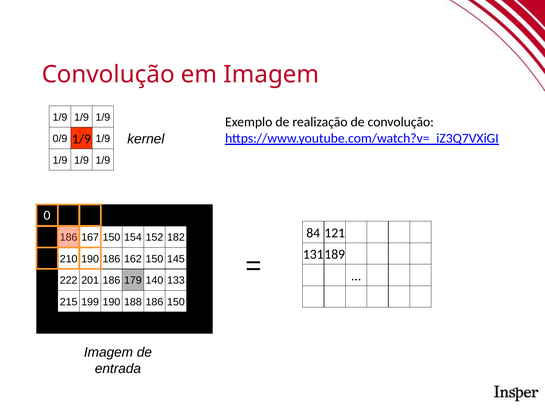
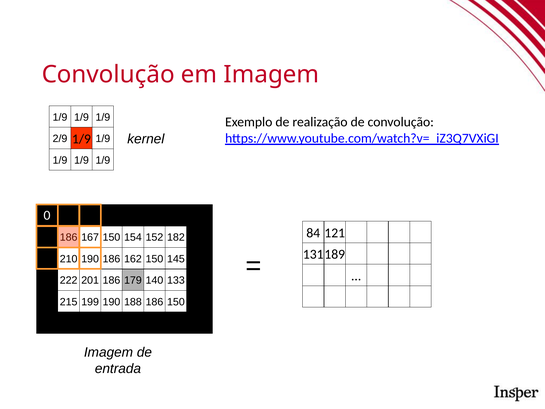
0/9: 0/9 -> 2/9 (60, 139)
